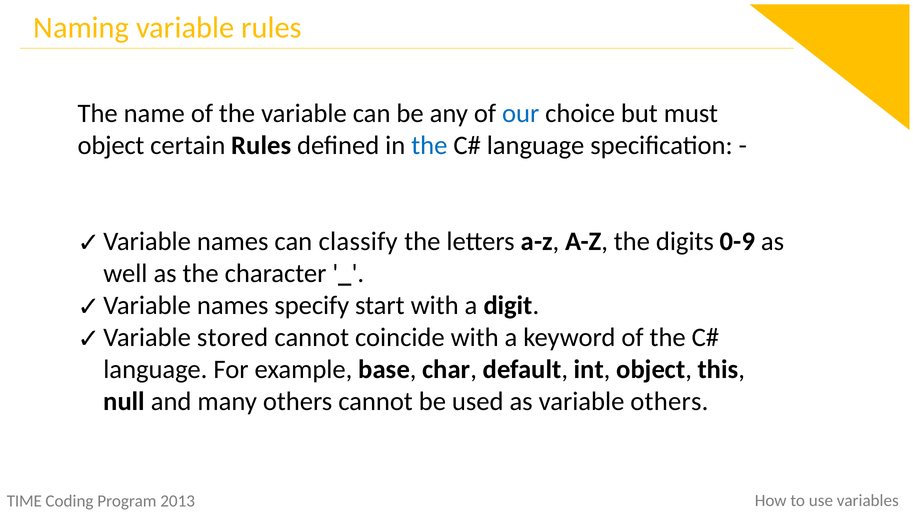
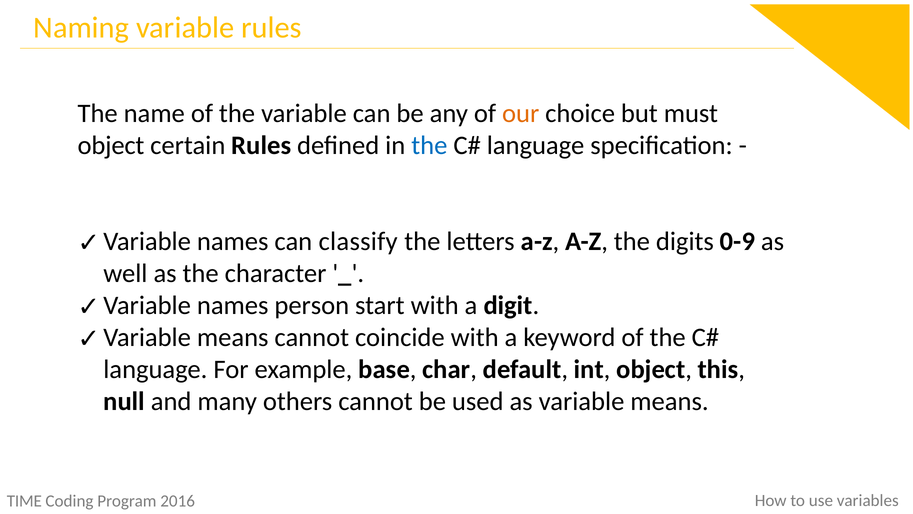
our colour: blue -> orange (521, 113)
specify: specify -> person (312, 305)
stored: stored -> means (233, 337)
variable others: others -> means (669, 401)
2013: 2013 -> 2016 (178, 500)
